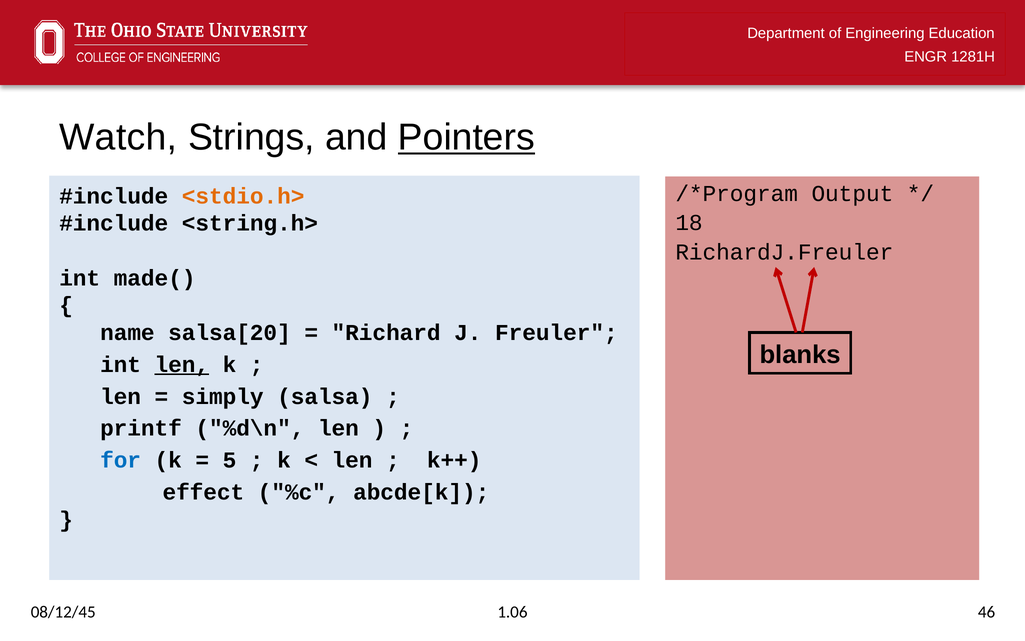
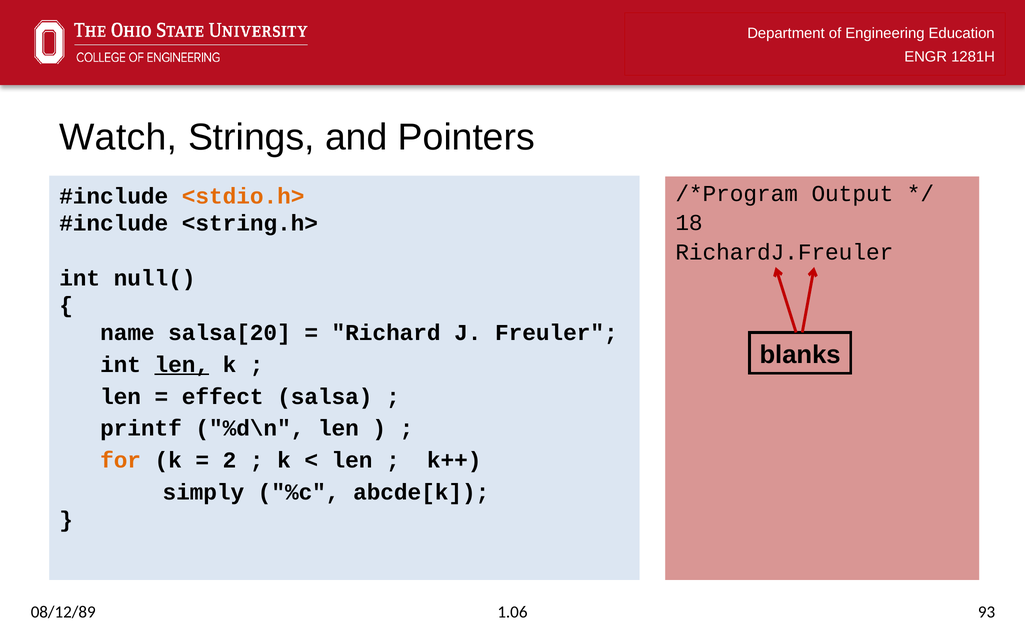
Pointers underline: present -> none (466, 137)
made(: made( -> null( (155, 278)
simply: simply -> effect (223, 396)
for colour: blue -> orange (121, 460)
5: 5 -> 2 (230, 460)
effect: effect -> simply (203, 492)
46: 46 -> 93 (987, 612)
08/12/45: 08/12/45 -> 08/12/89 (63, 612)
